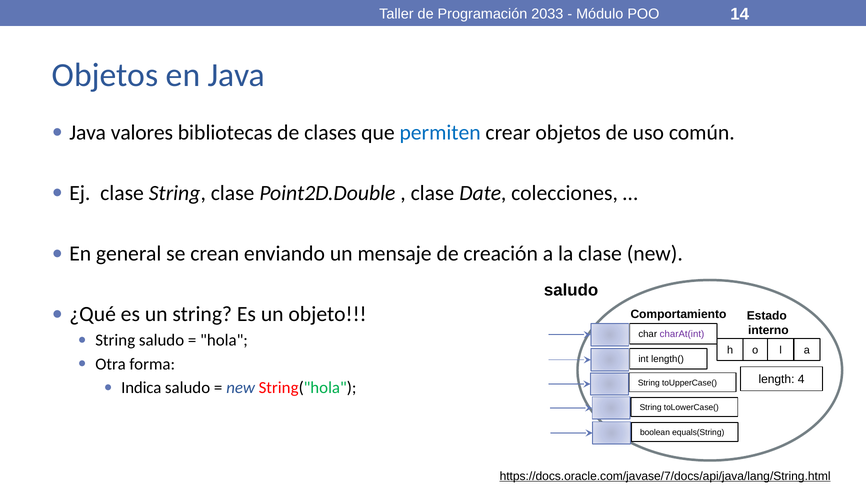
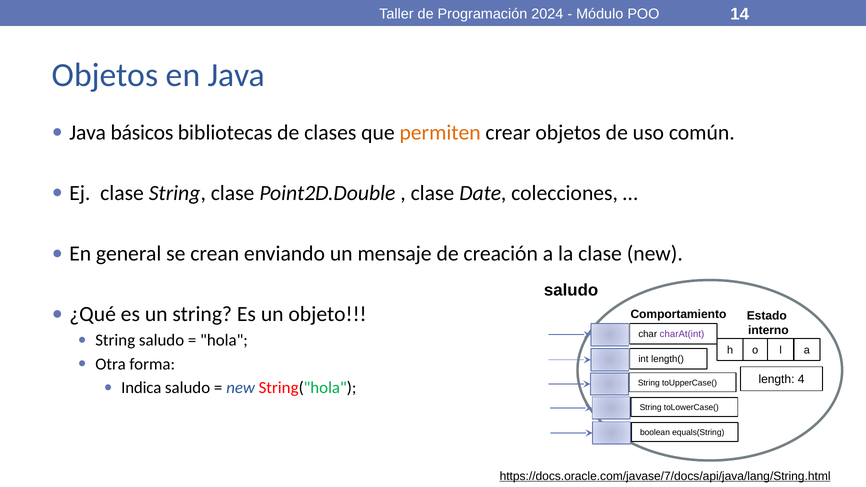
2033: 2033 -> 2024 (547, 14)
valores: valores -> básicos (142, 133)
permiten colour: blue -> orange (440, 133)
